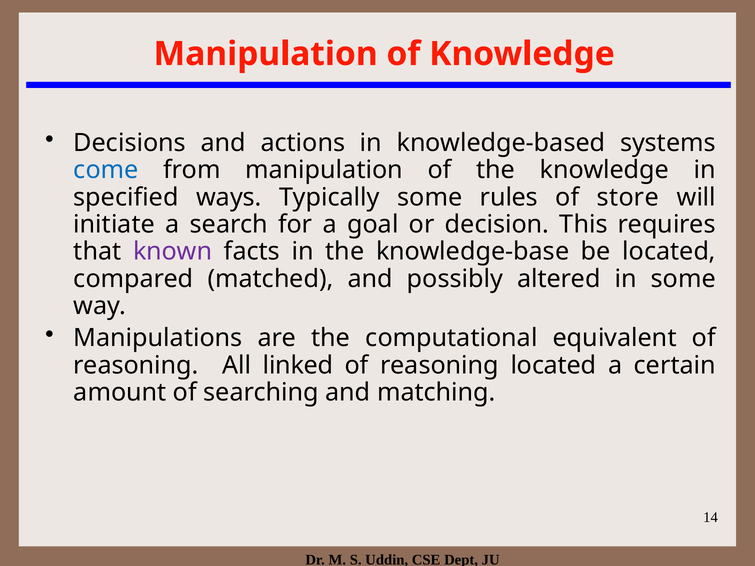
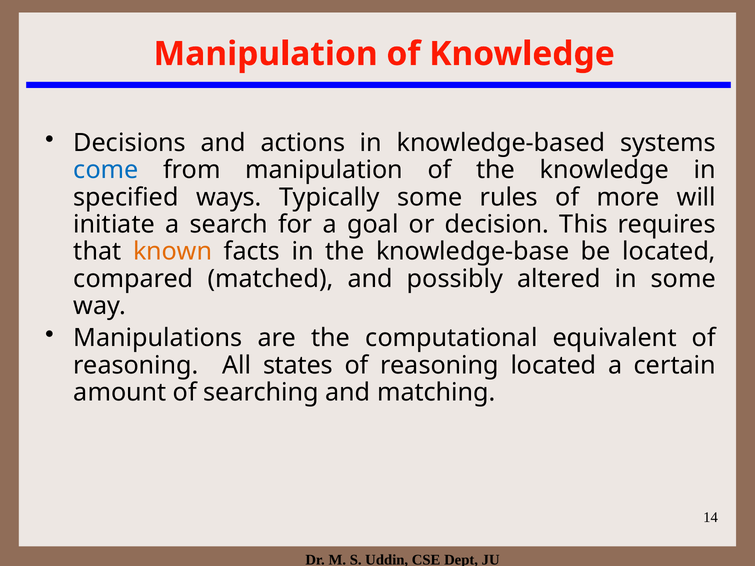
store: store -> more (628, 197)
known colour: purple -> orange (173, 252)
linked: linked -> states (298, 365)
